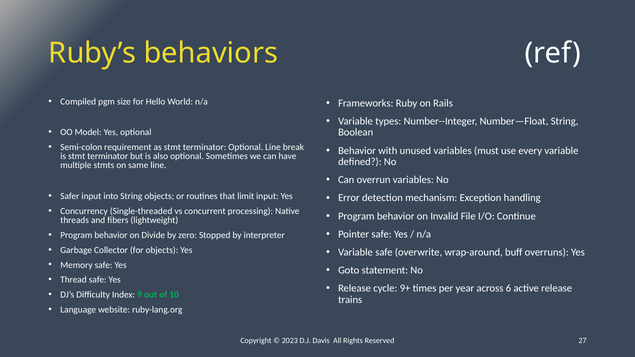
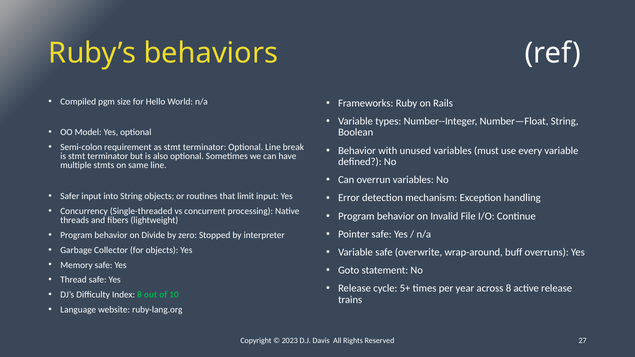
9+: 9+ -> 5+ (405, 288)
across 6: 6 -> 8 (509, 288)
Index 9: 9 -> 8 (140, 295)
